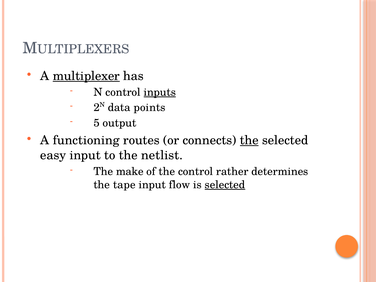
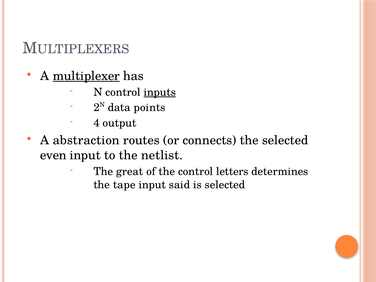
5: 5 -> 4 (97, 123)
functioning: functioning -> abstraction (86, 140)
the underline: present -> none (249, 140)
easy: easy -> even (53, 155)
make: make -> great (130, 172)
rather: rather -> letters (232, 172)
flow: flow -> said (179, 185)
selected underline: present -> none (225, 185)
